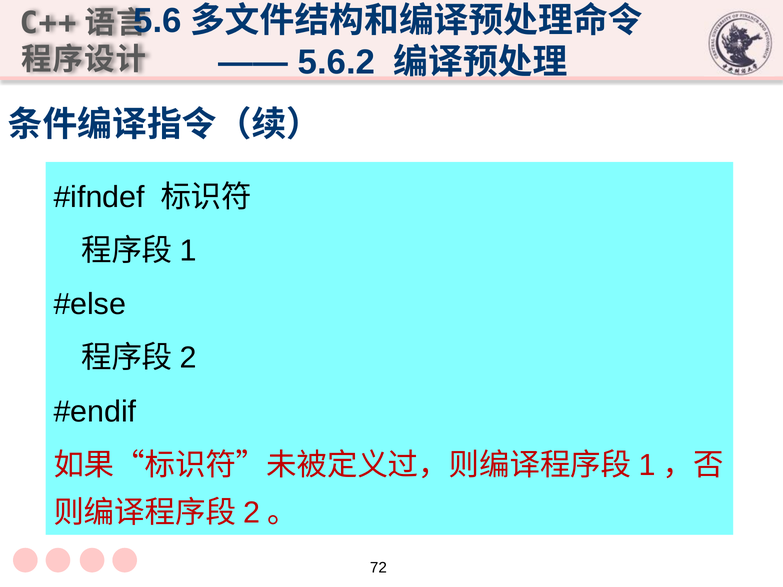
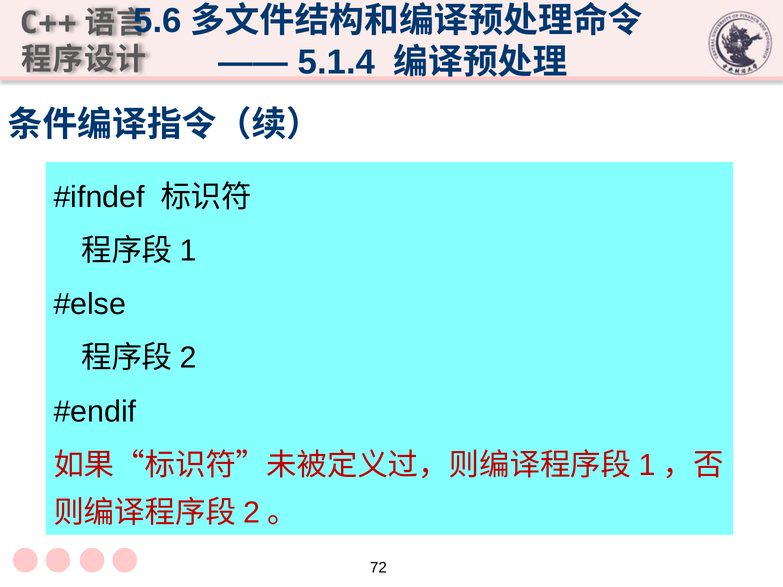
5.6.2: 5.6.2 -> 5.1.4 (337, 62)
